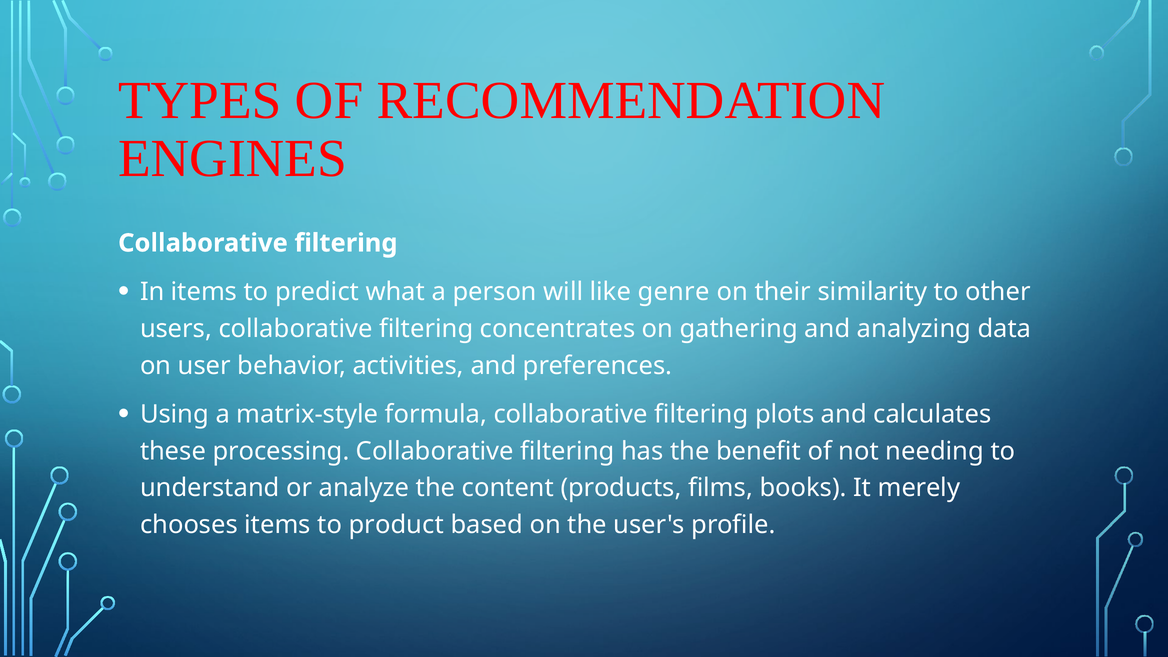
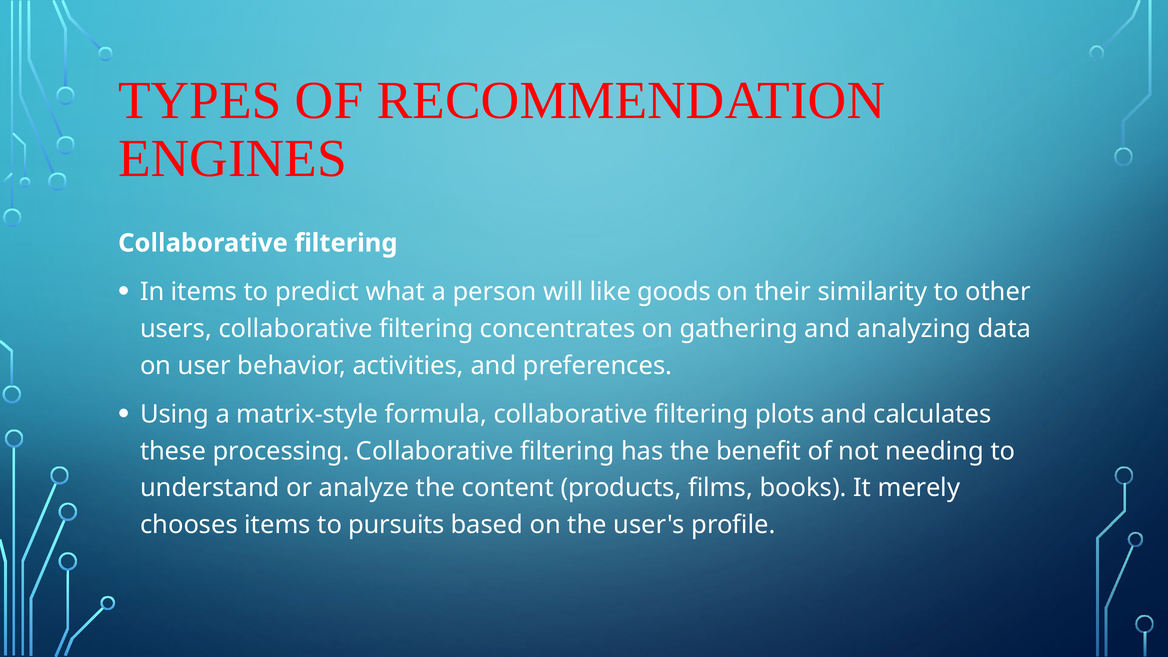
genre: genre -> goods (674, 292)
product: product -> pursuits (396, 525)
